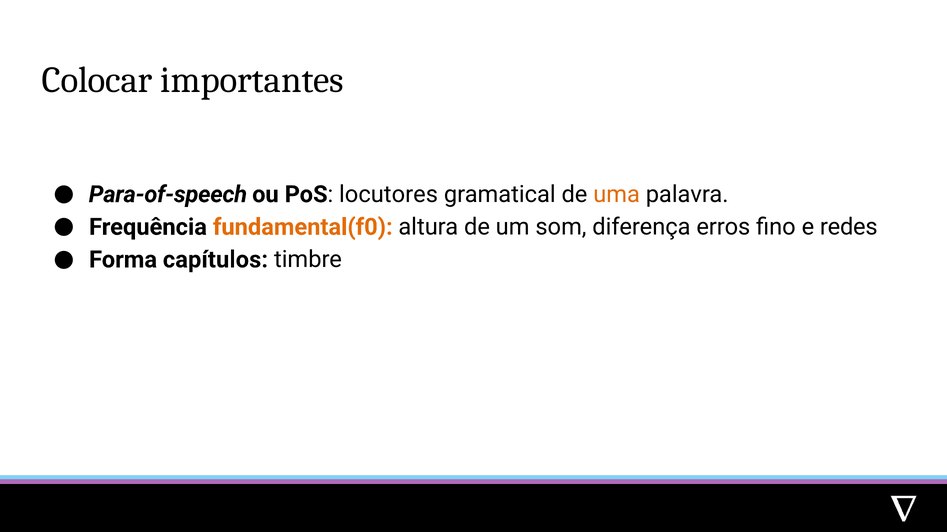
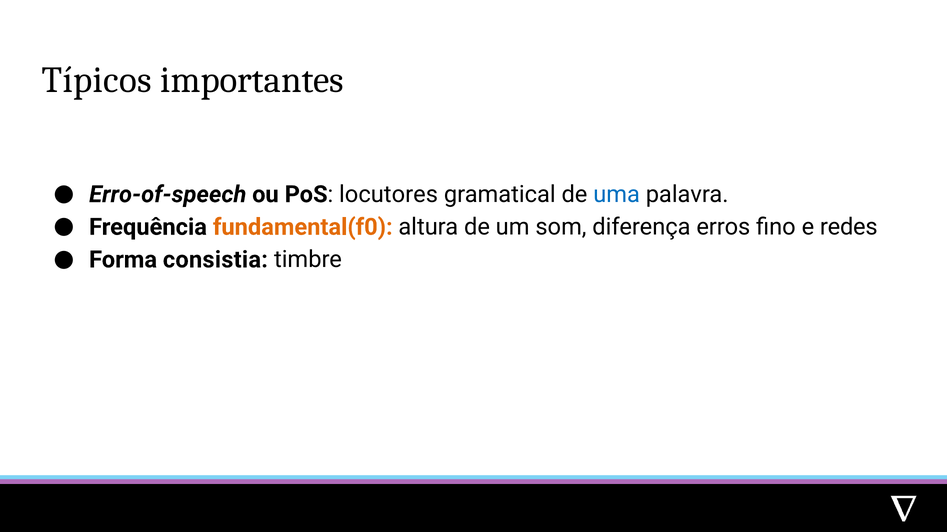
Colocar: Colocar -> Típicos (97, 80)
Para-of-speech: Para-of-speech -> Erro-of-speech (168, 195)
uma colour: orange -> blue (617, 195)
capítulos: capítulos -> consistia (215, 260)
